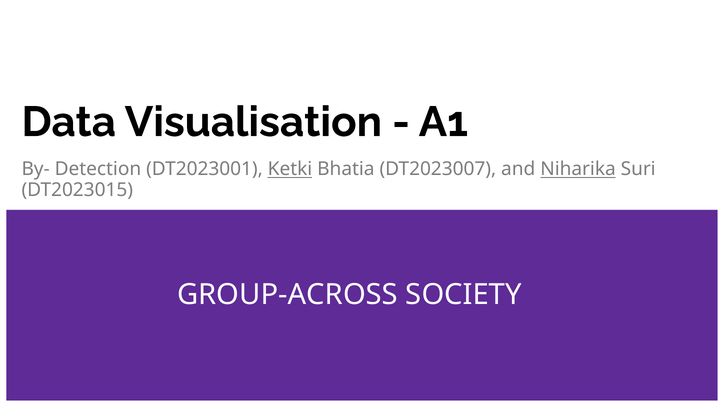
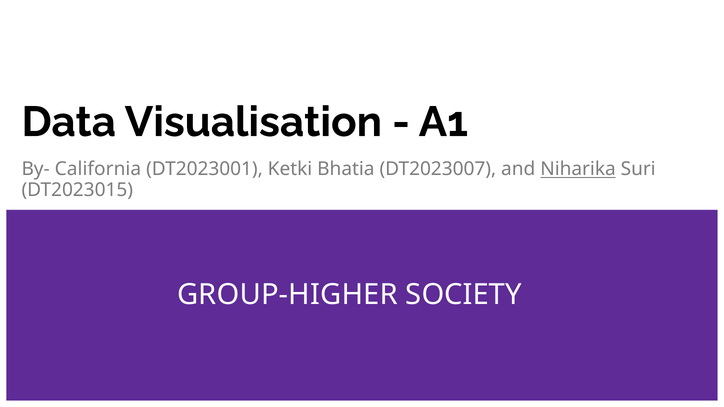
Detection: Detection -> California (98, 169)
Ketki underline: present -> none (290, 169)
GROUP-ACROSS: GROUP-ACROSS -> GROUP-HIGHER (287, 295)
